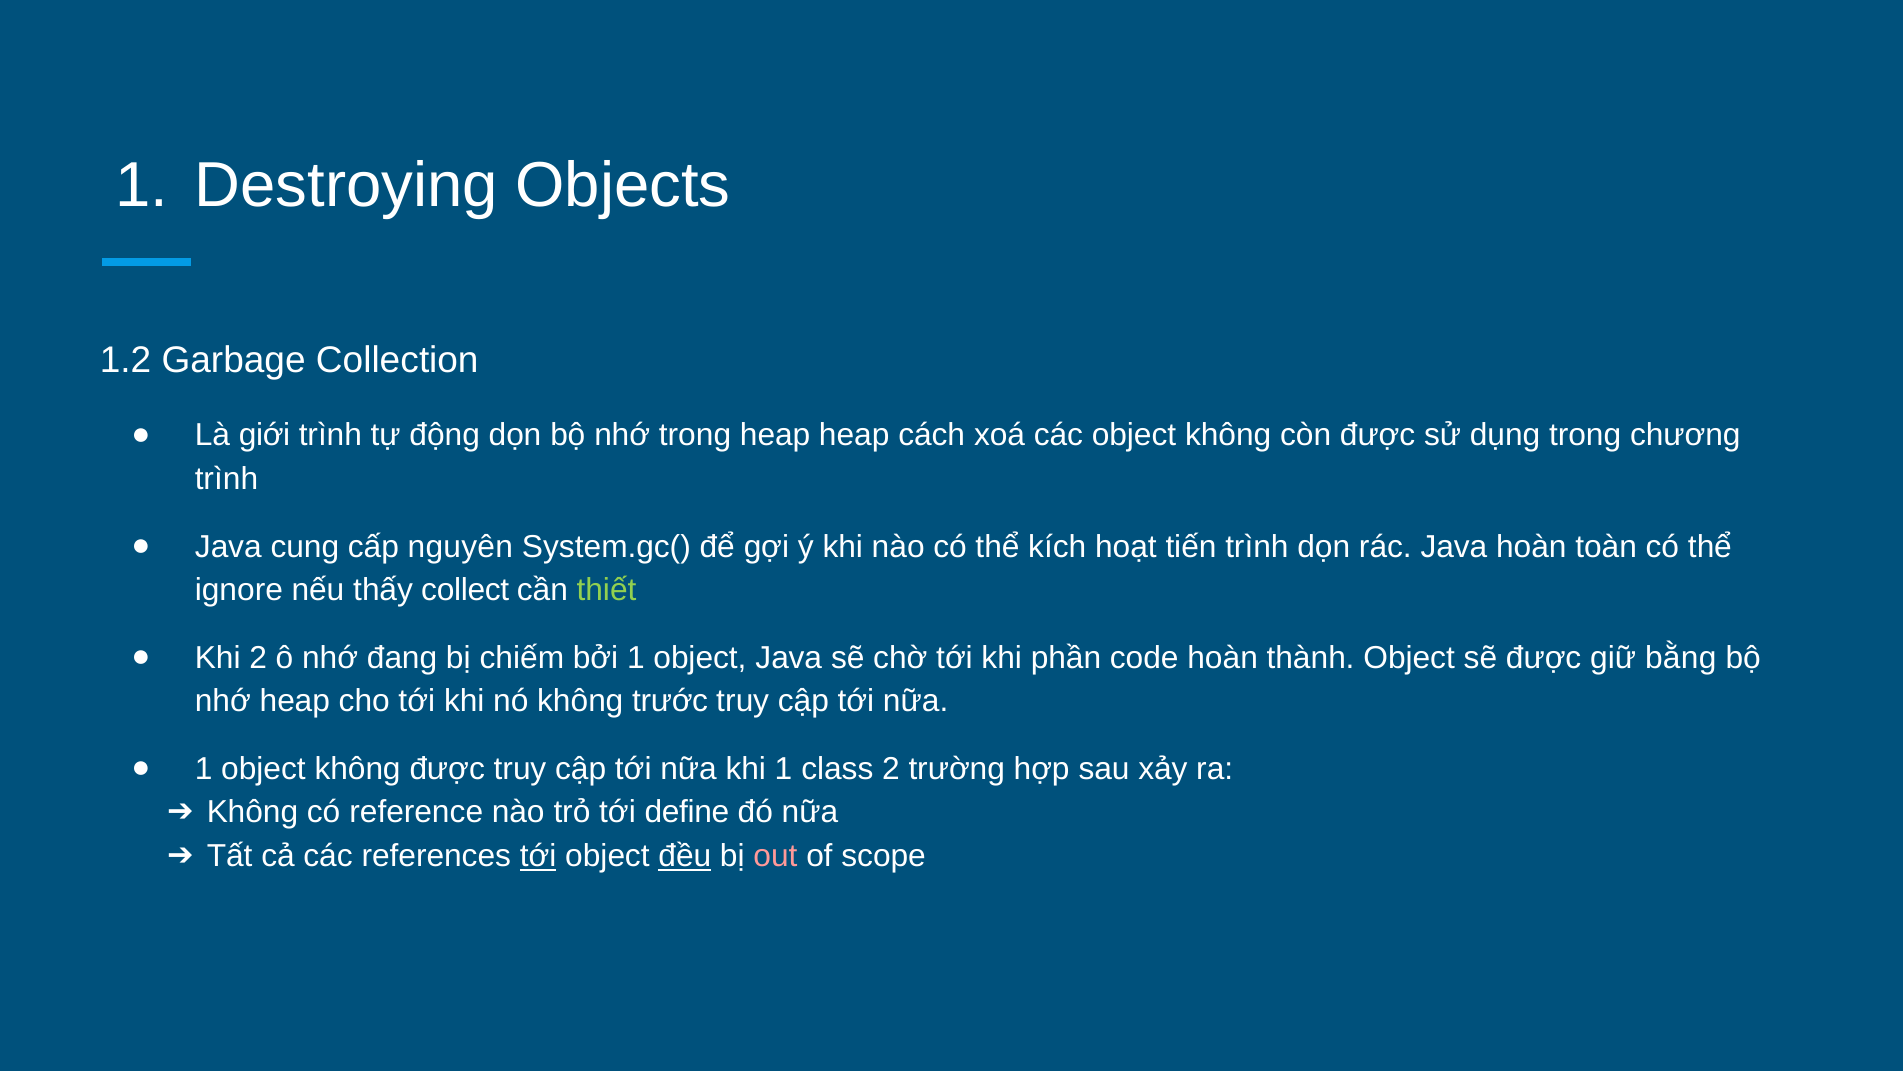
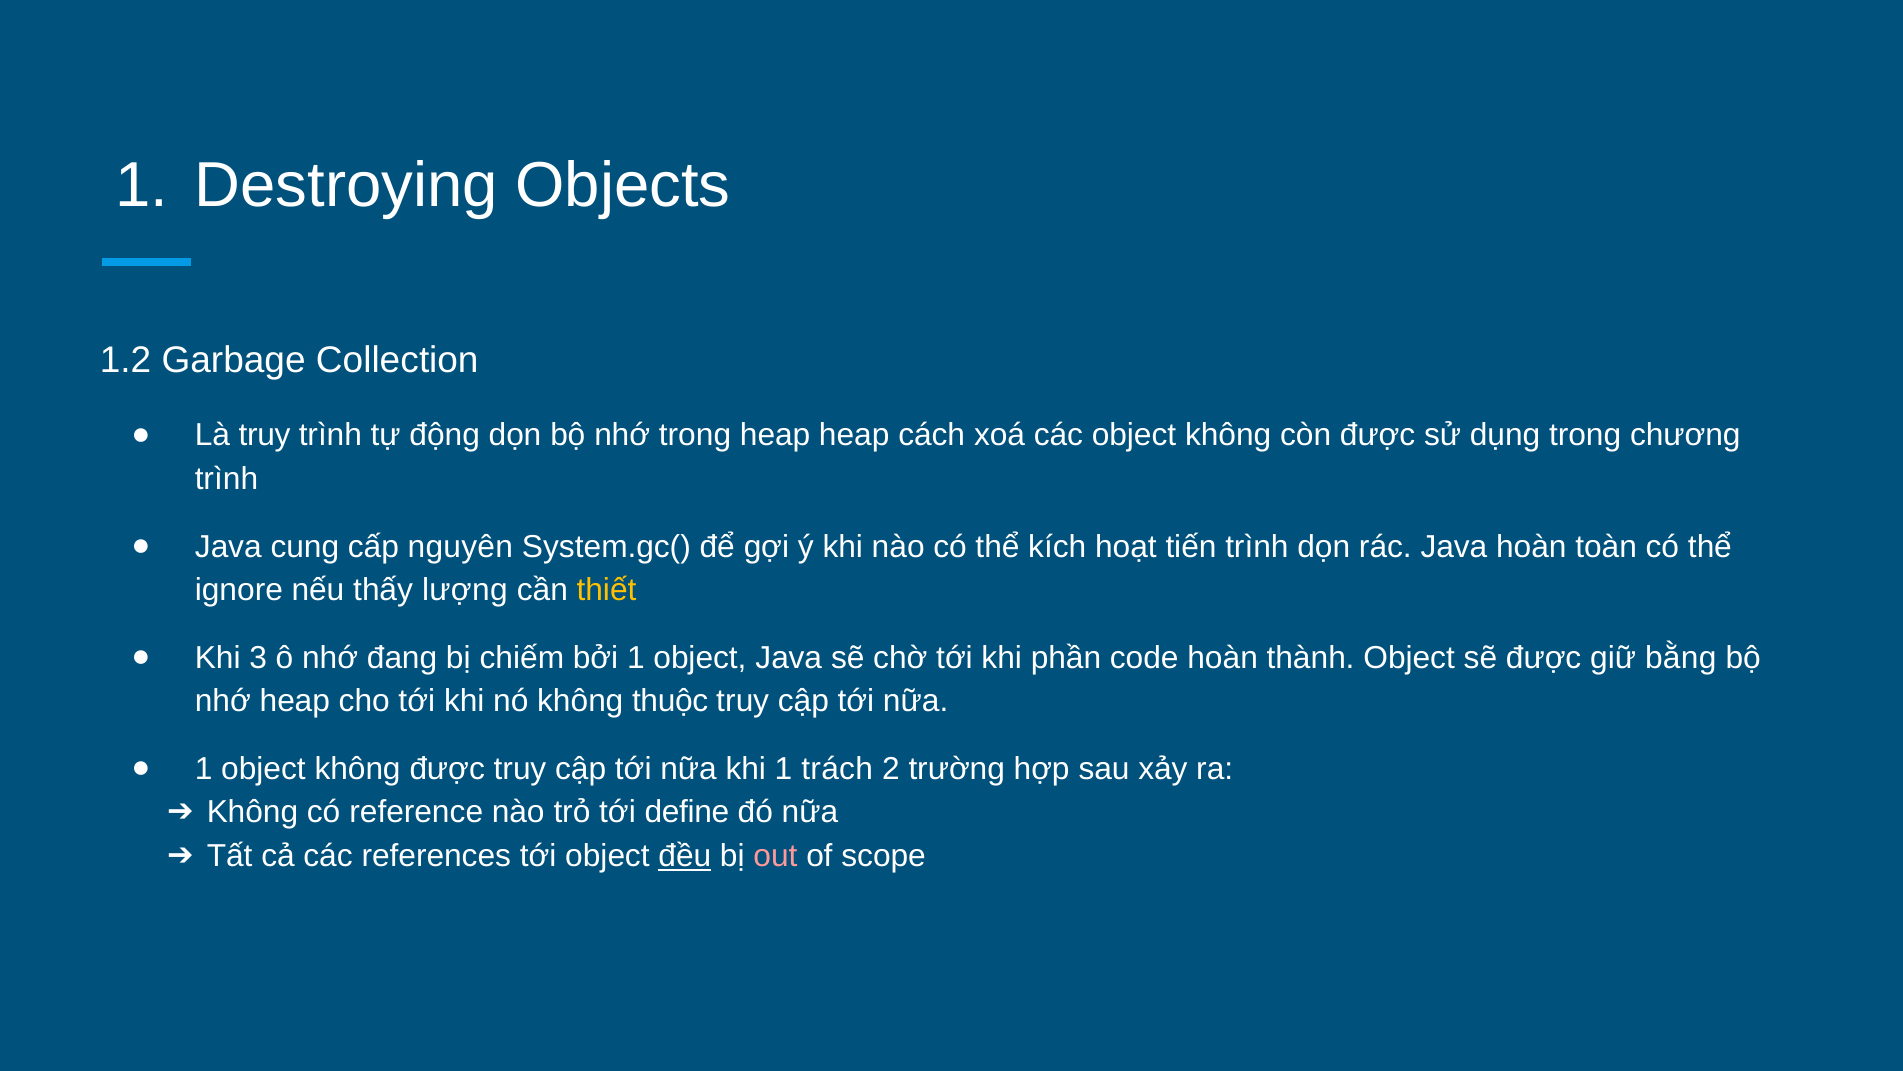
Là giới: giới -> truy (265, 435)
collect: collect -> lượng (465, 590)
thiết colour: light green -> yellow (607, 590)
Khi 2: 2 -> 3 (258, 657)
trước: trước -> thuộc (670, 701)
class: class -> trách (837, 768)
tới underline: present -> none (538, 856)
